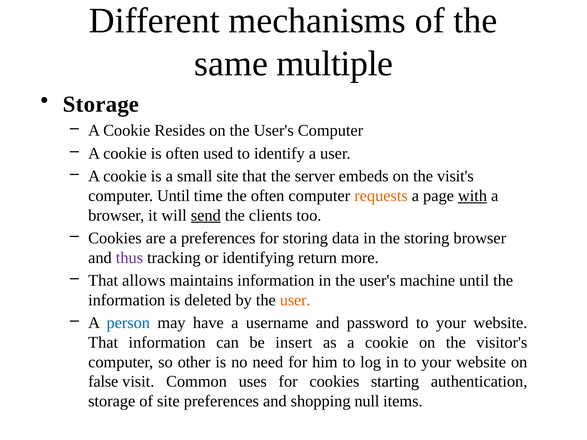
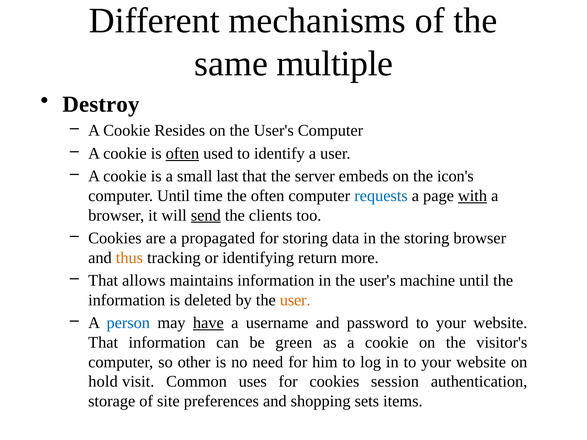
Storage: Storage -> Destroy (101, 104)
often underline: none -> present (182, 153)
small site: site -> last (227, 176)
visit's: visit's -> icon's (455, 176)
requests colour: orange -> blue (381, 196)
a preferences: preferences -> propagated (218, 238)
thus colour: purple -> orange (129, 258)
have underline: none -> present (208, 323)
insert: insert -> green (294, 343)
false: false -> hold (103, 382)
starting: starting -> session (395, 382)
null: null -> sets (367, 401)
